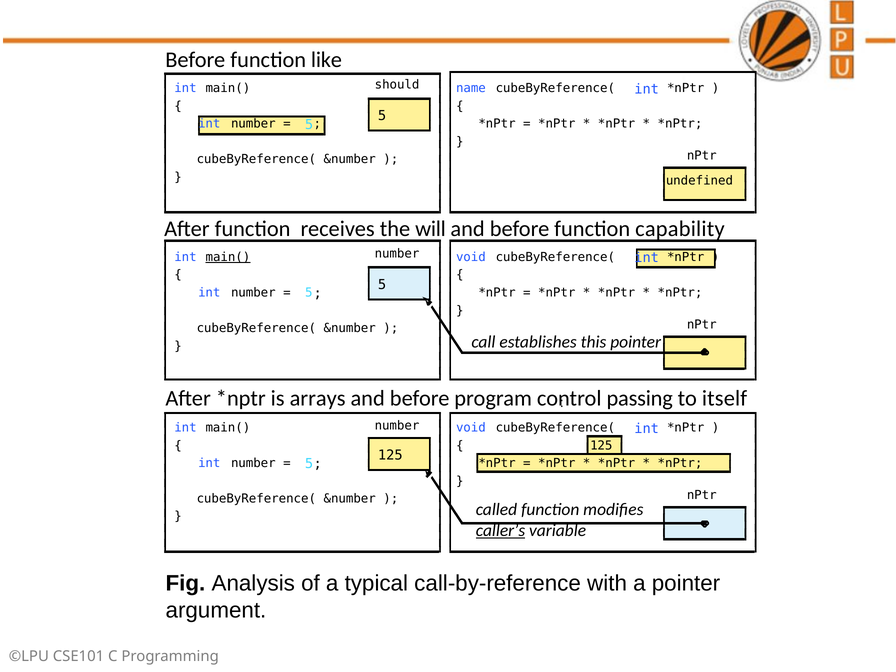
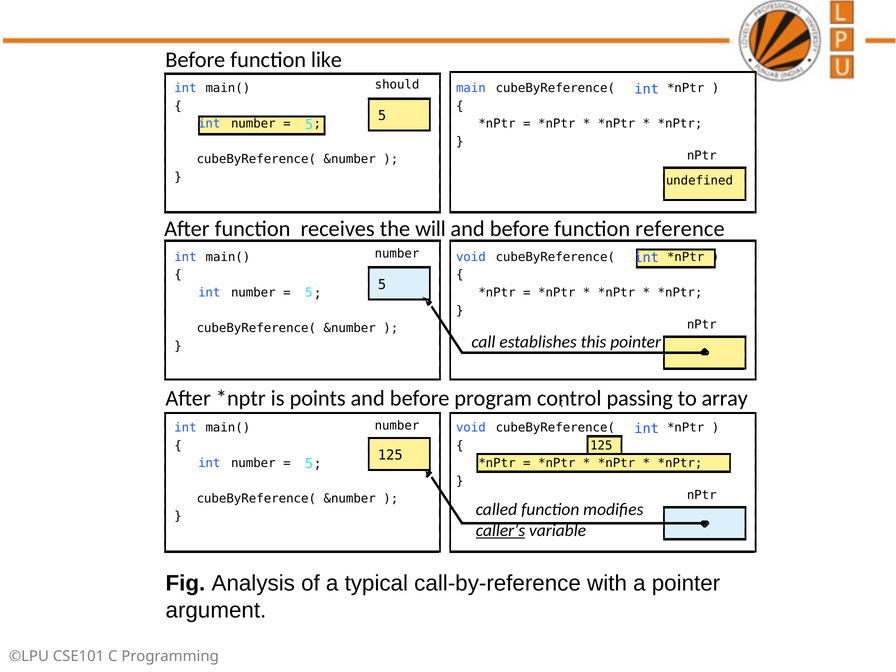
name: name -> main (471, 88)
capability: capability -> reference (680, 229)
main( underline: present -> none (228, 257)
arrays: arrays -> points (318, 398)
itself: itself -> array (725, 398)
